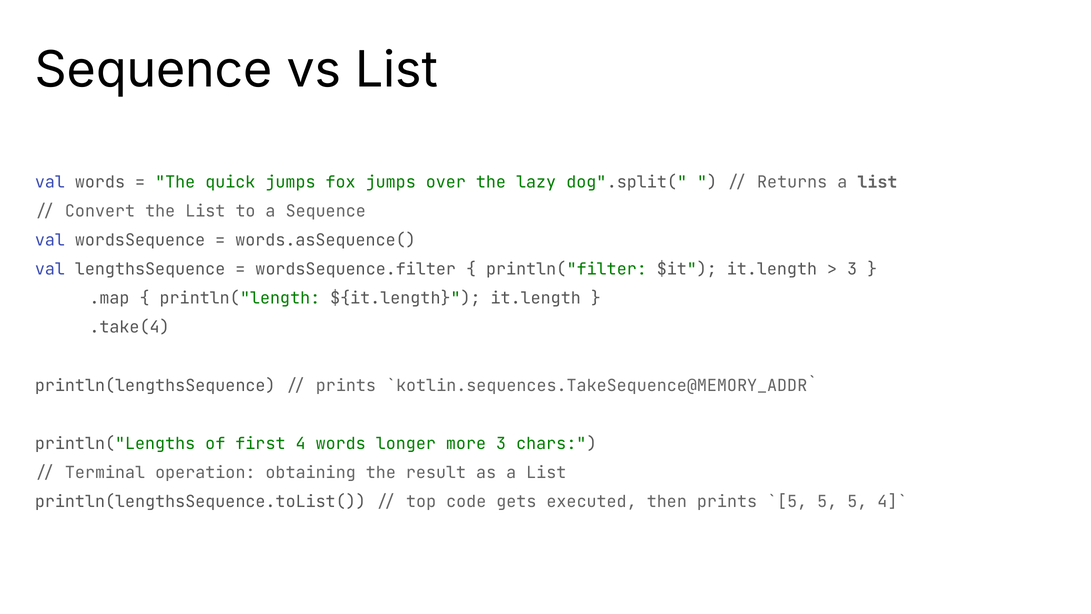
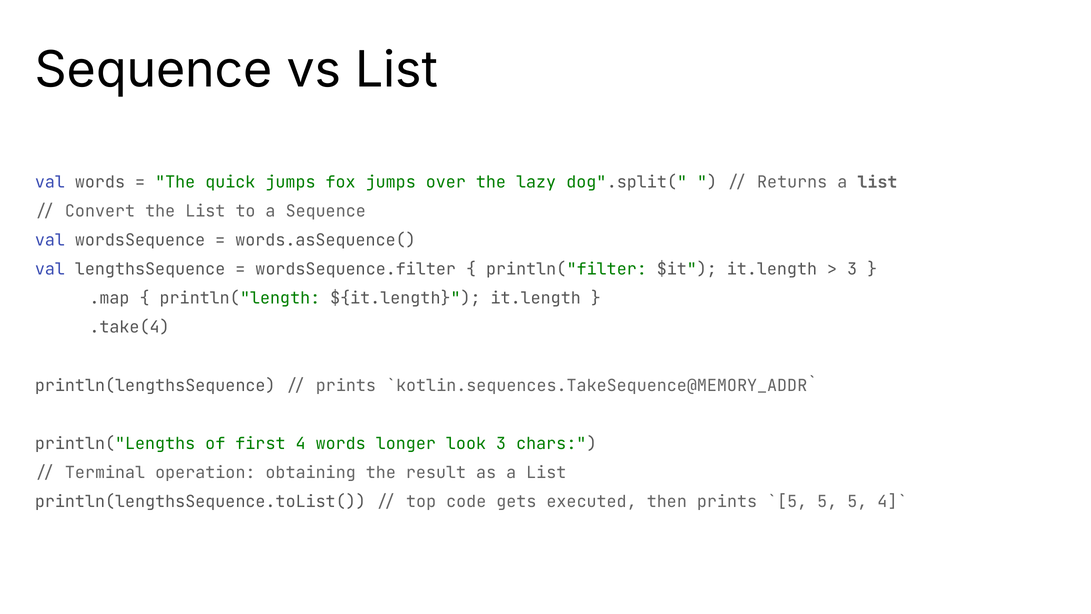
more: more -> look (466, 443)
